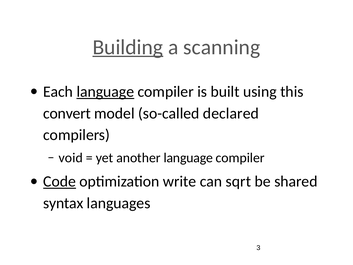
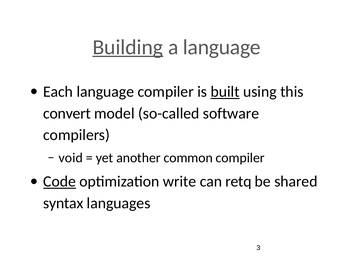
a scanning: scanning -> language (222, 47)
language underline: present -> none (105, 92)
built underline: none -> present (225, 92)
declared: declared -> software (231, 113)
another language: language -> common (188, 158)
sqrt: sqrt -> retq (238, 181)
